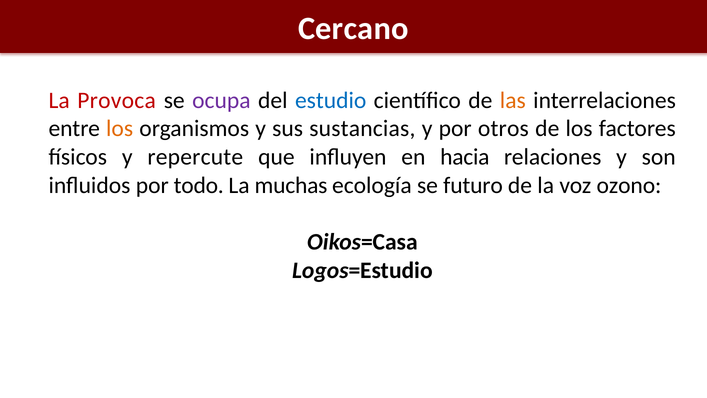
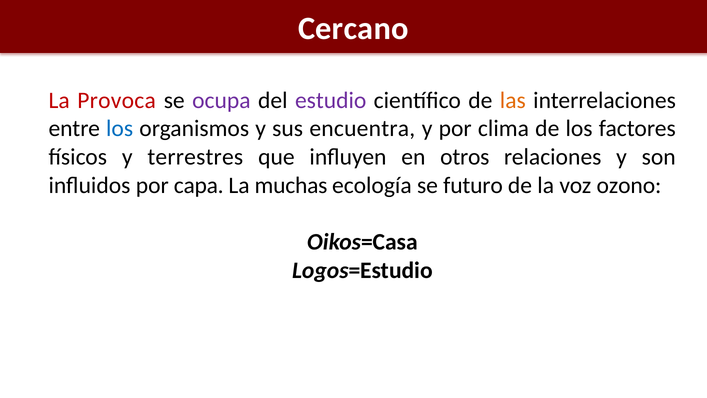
estudio colour: blue -> purple (331, 100)
los colour: orange -> blue (120, 129)
sustancias: sustancias -> encuentra (362, 129)
otros: otros -> clima (503, 129)
repercute: repercute -> terrestres (195, 157)
hacia: hacia -> otros (465, 157)
todo: todo -> capa (199, 185)
